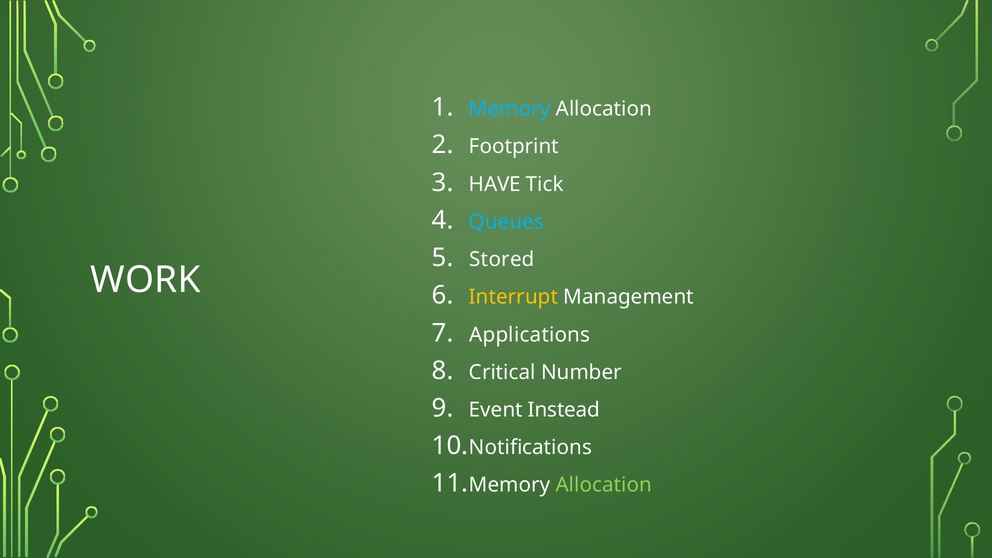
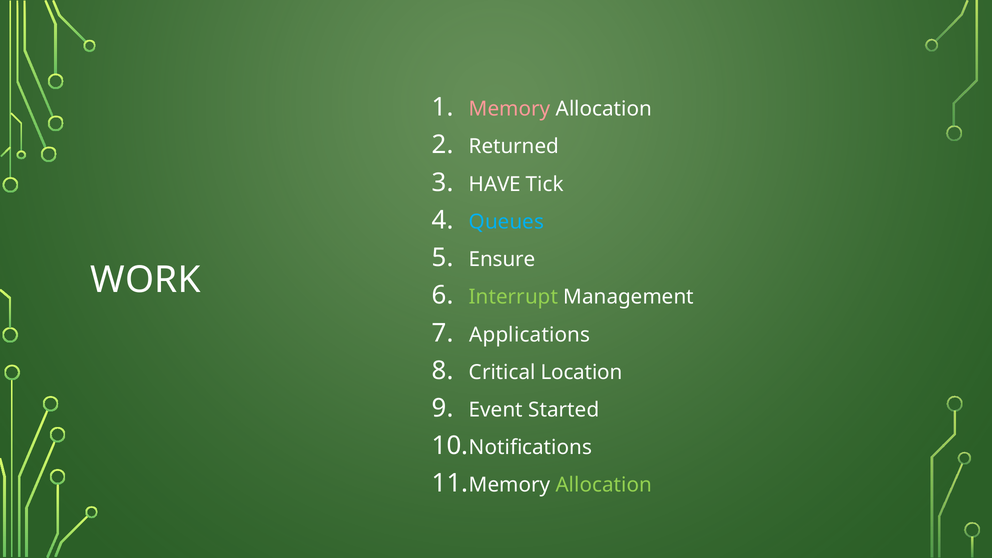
Memory colour: light blue -> pink (510, 109)
Footprint: Footprint -> Returned (514, 147)
Stored: Stored -> Ensure (502, 259)
Interrupt colour: yellow -> light green (513, 297)
Number: Number -> Location (582, 372)
Instead: Instead -> Started (564, 410)
